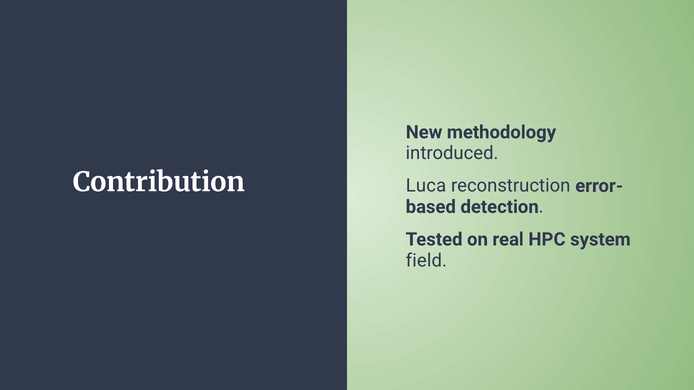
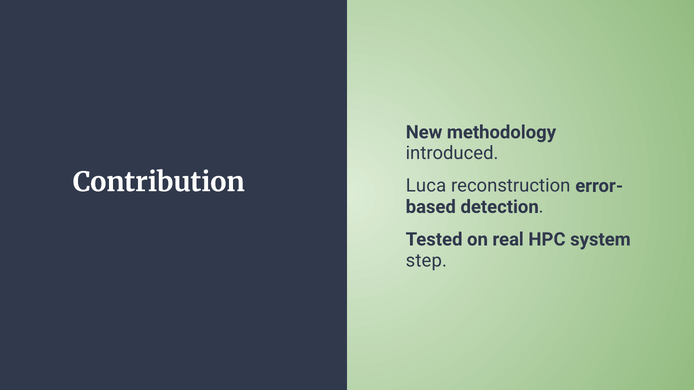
field: field -> step (426, 261)
